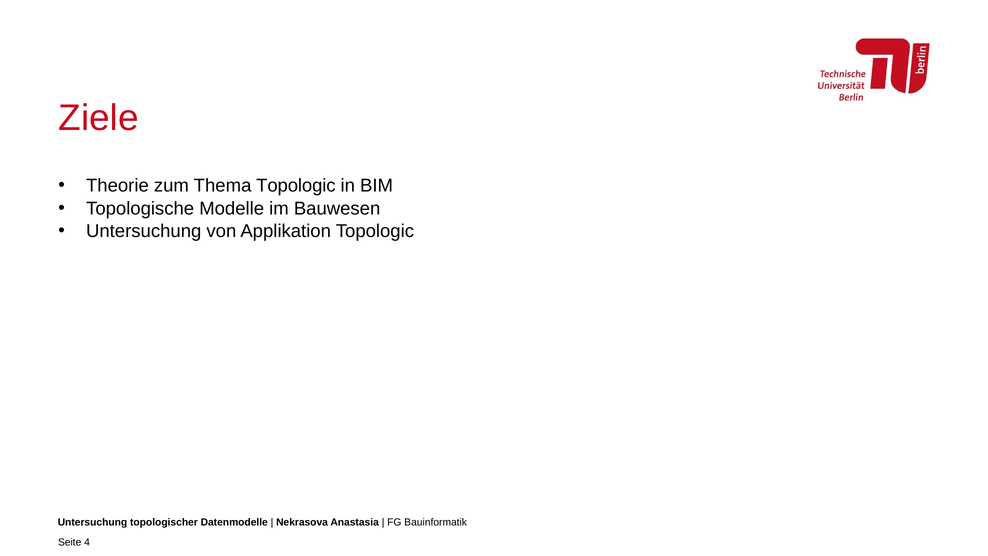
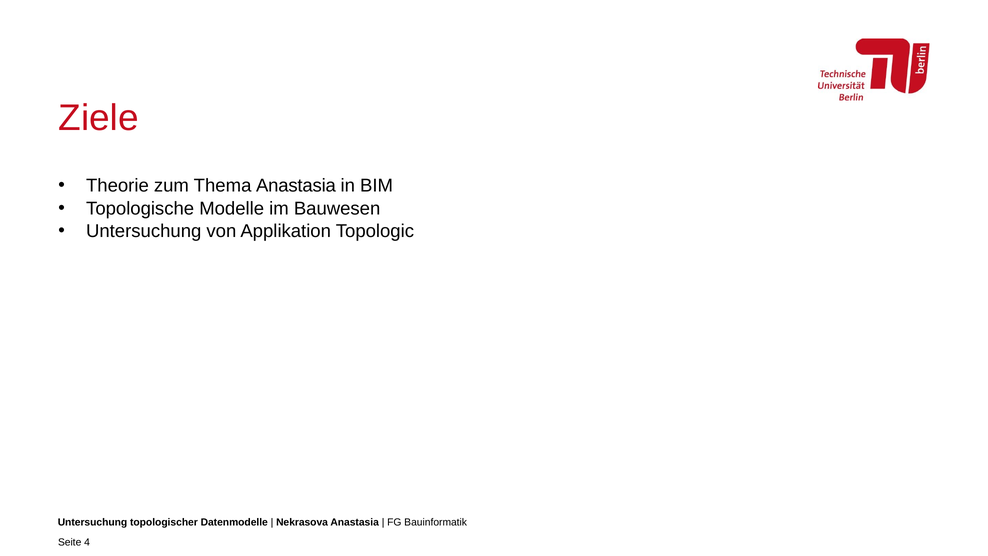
Thema Topologic: Topologic -> Anastasia (296, 186)
